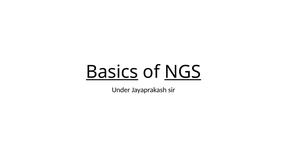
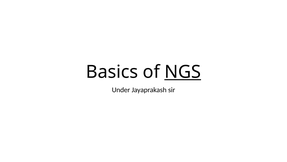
Basics underline: present -> none (112, 72)
